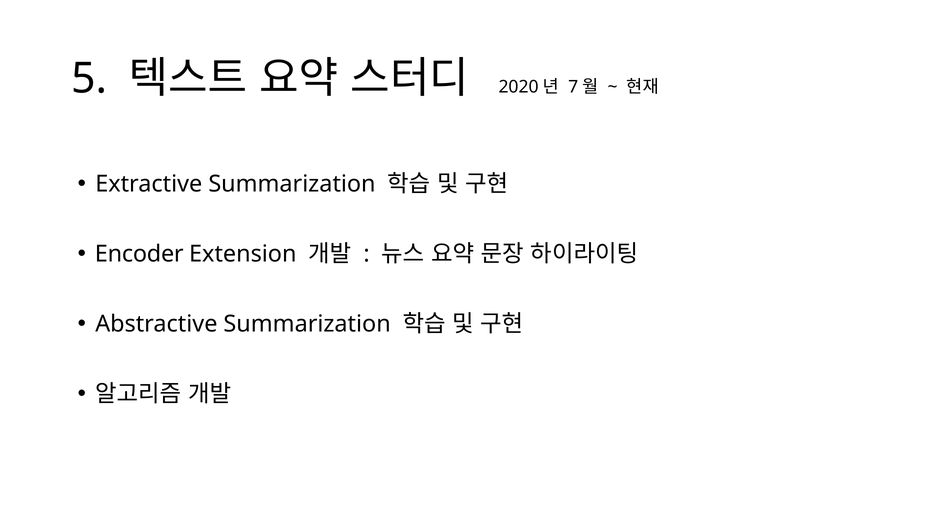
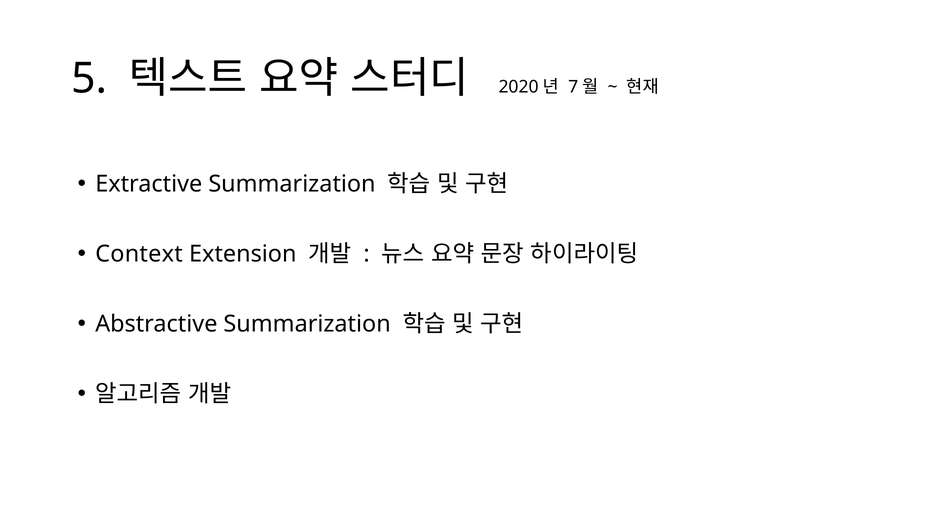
Encoder: Encoder -> Context (139, 254)
